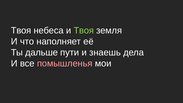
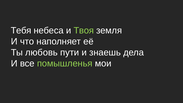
Твоя: Твоя -> Тебя (21, 30)
дальше: дальше -> любовь (41, 52)
помышленья colour: pink -> light green (65, 63)
